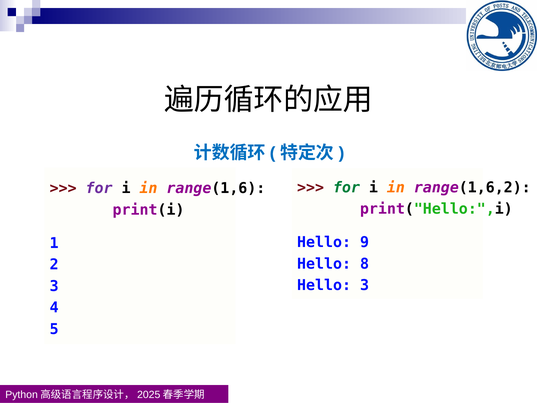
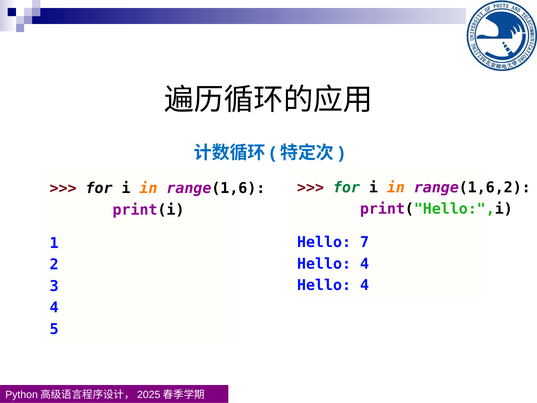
for colour: purple -> black (99, 188)
9: 9 -> 7 (365, 242)
8: 8 -> 4 (365, 264)
3: 3 -> 4 (365, 285)
